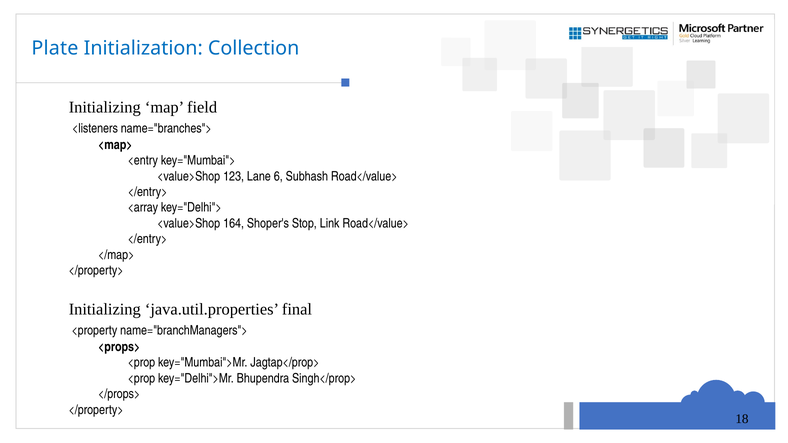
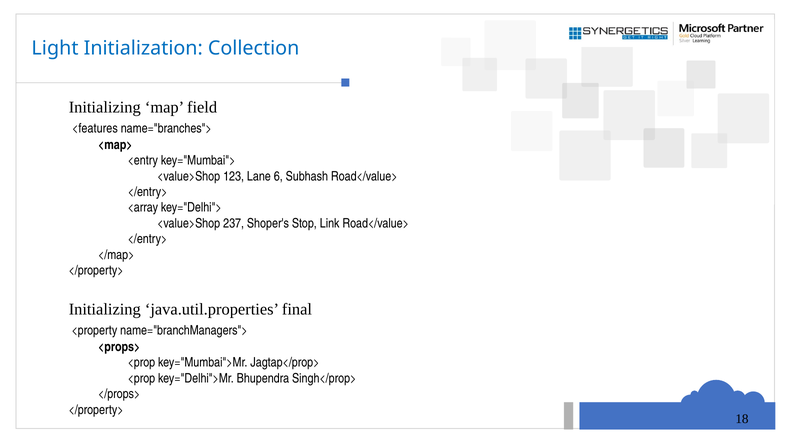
Plate: Plate -> Light (55, 48)
<listeners: <listeners -> <features (95, 128)
164: 164 -> 237 (234, 224)
